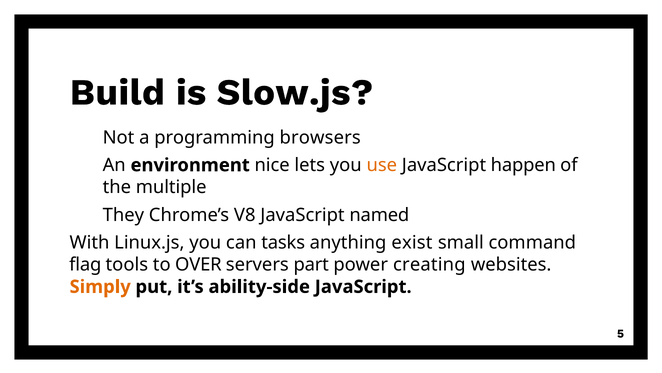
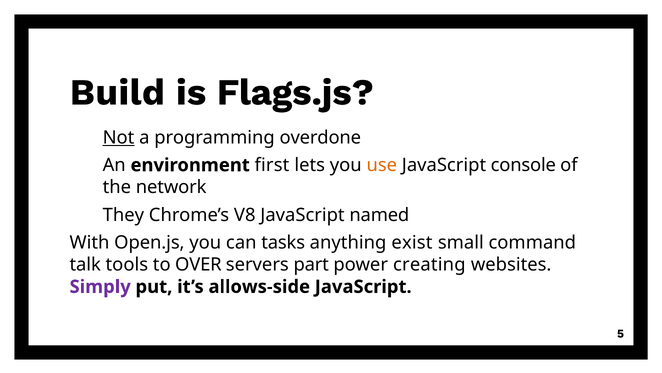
Slow.js: Slow.js -> Flags.js (295, 92)
Not underline: none -> present (118, 137)
browsers: browsers -> overdone (320, 137)
nice: nice -> first (272, 165)
happen: happen -> console (523, 165)
multiple: multiple -> network (171, 187)
Linux.js: Linux.js -> Open.js (149, 242)
flag: flag -> talk (85, 264)
Simply colour: orange -> purple (100, 286)
ability-side: ability-side -> allows-side (259, 286)
